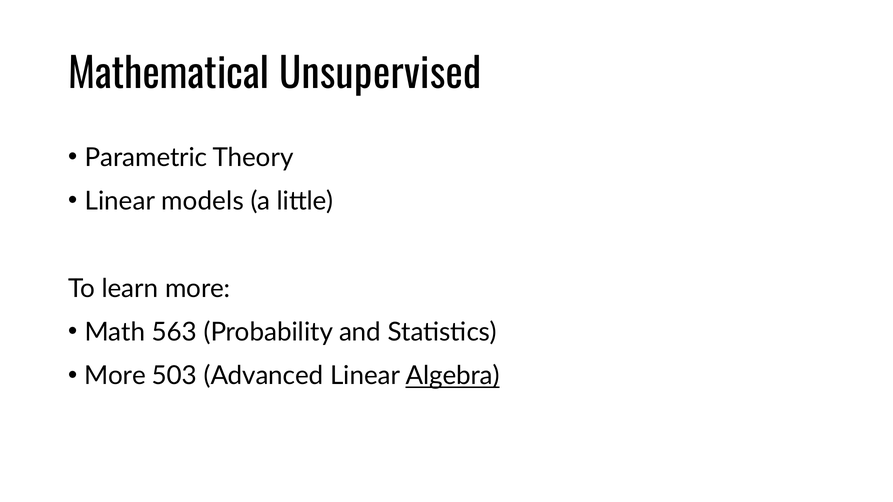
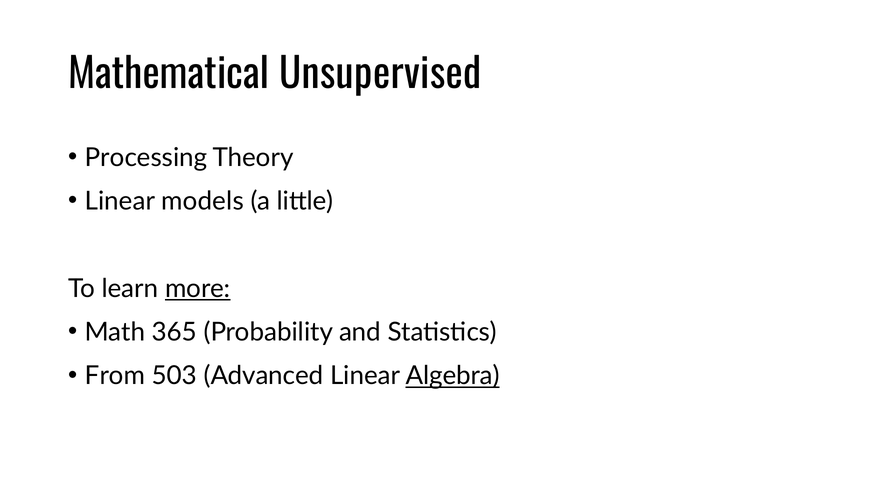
Parametric: Parametric -> Processing (146, 158)
more underline: none -> present (198, 289)
563: 563 -> 365 (174, 332)
More: More -> From (115, 376)
